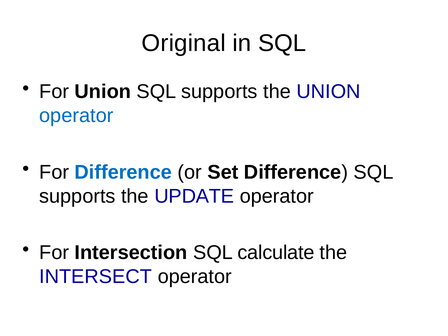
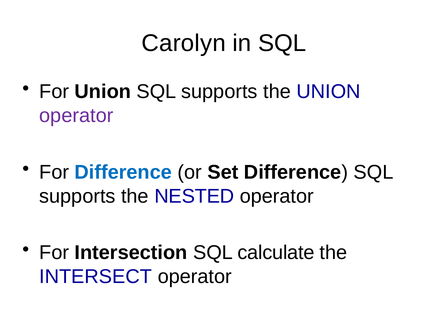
Original: Original -> Carolyn (184, 43)
operator colour: blue -> purple (76, 116)
UPDATE: UPDATE -> NESTED (194, 196)
